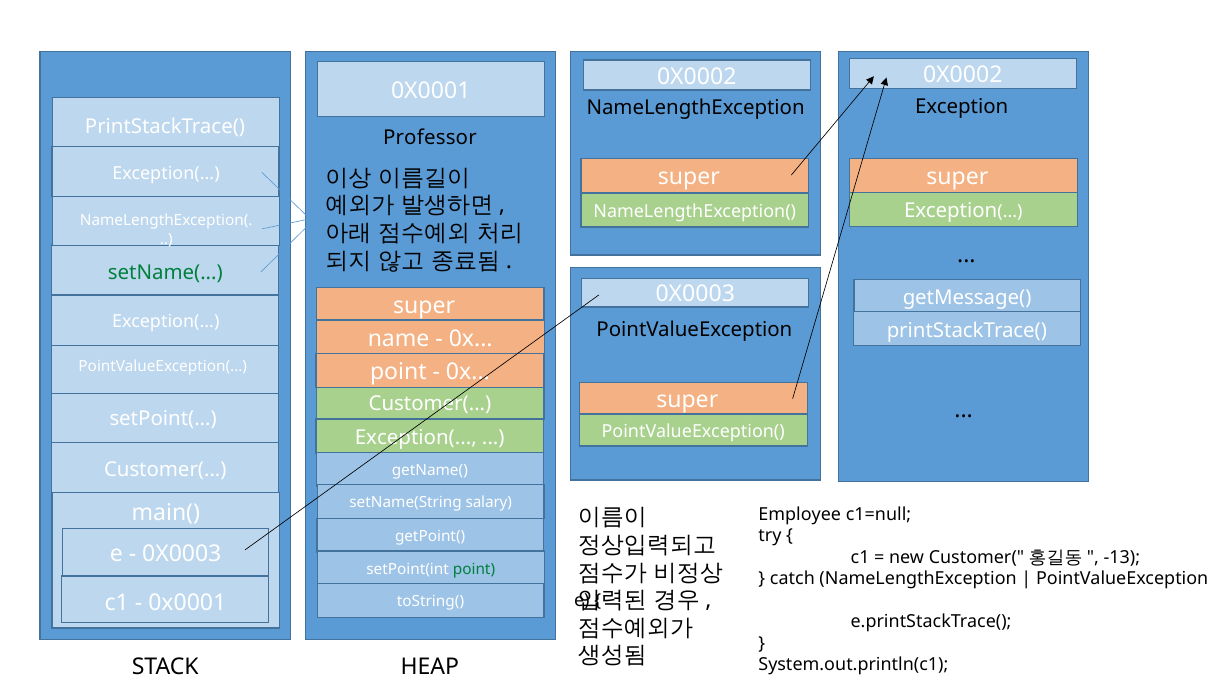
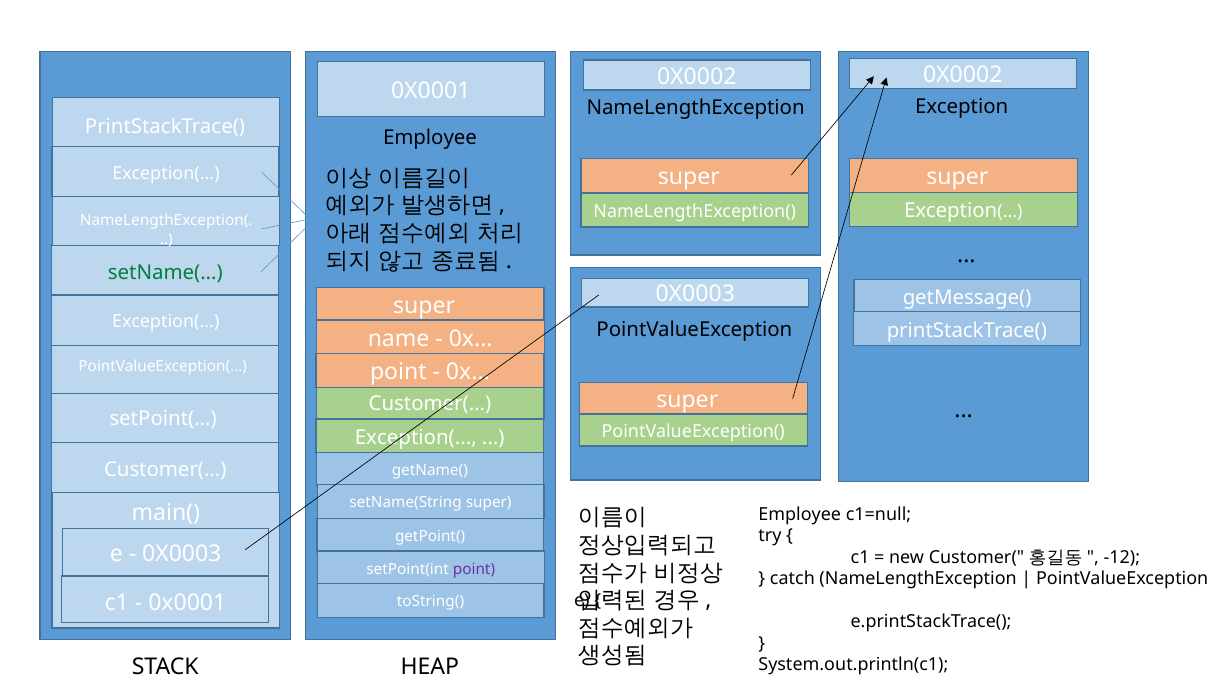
Professor: Professor -> Employee (430, 138)
setName(String salary: salary -> super (489, 503)
-13: -13 -> -12 (1122, 557)
point colour: green -> purple (474, 569)
